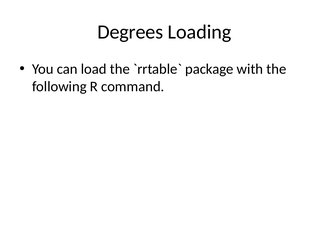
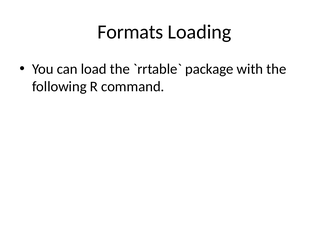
Degrees: Degrees -> Formats (130, 32)
